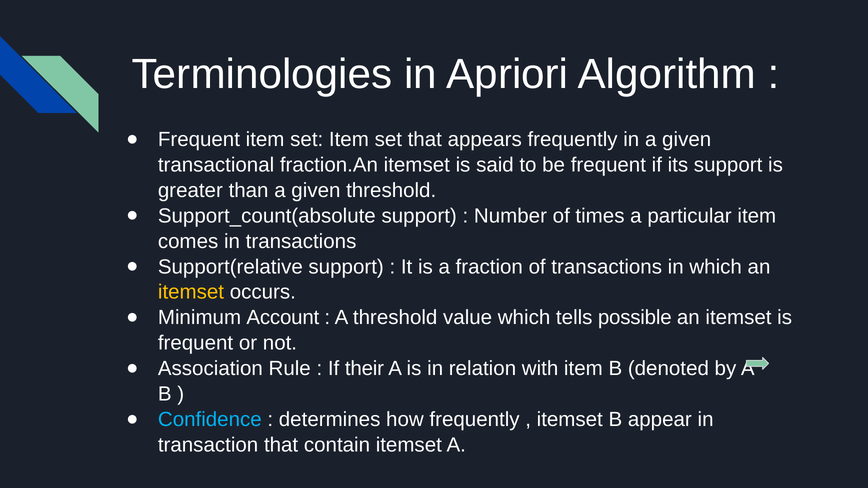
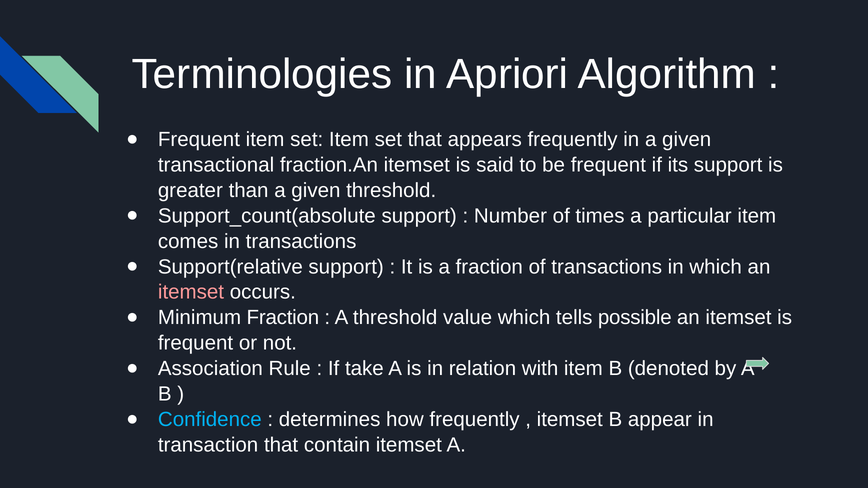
itemset colour: yellow -> pink (191, 292)
Minimum Account: Account -> Fraction (283, 318)
their: their -> take (364, 369)
